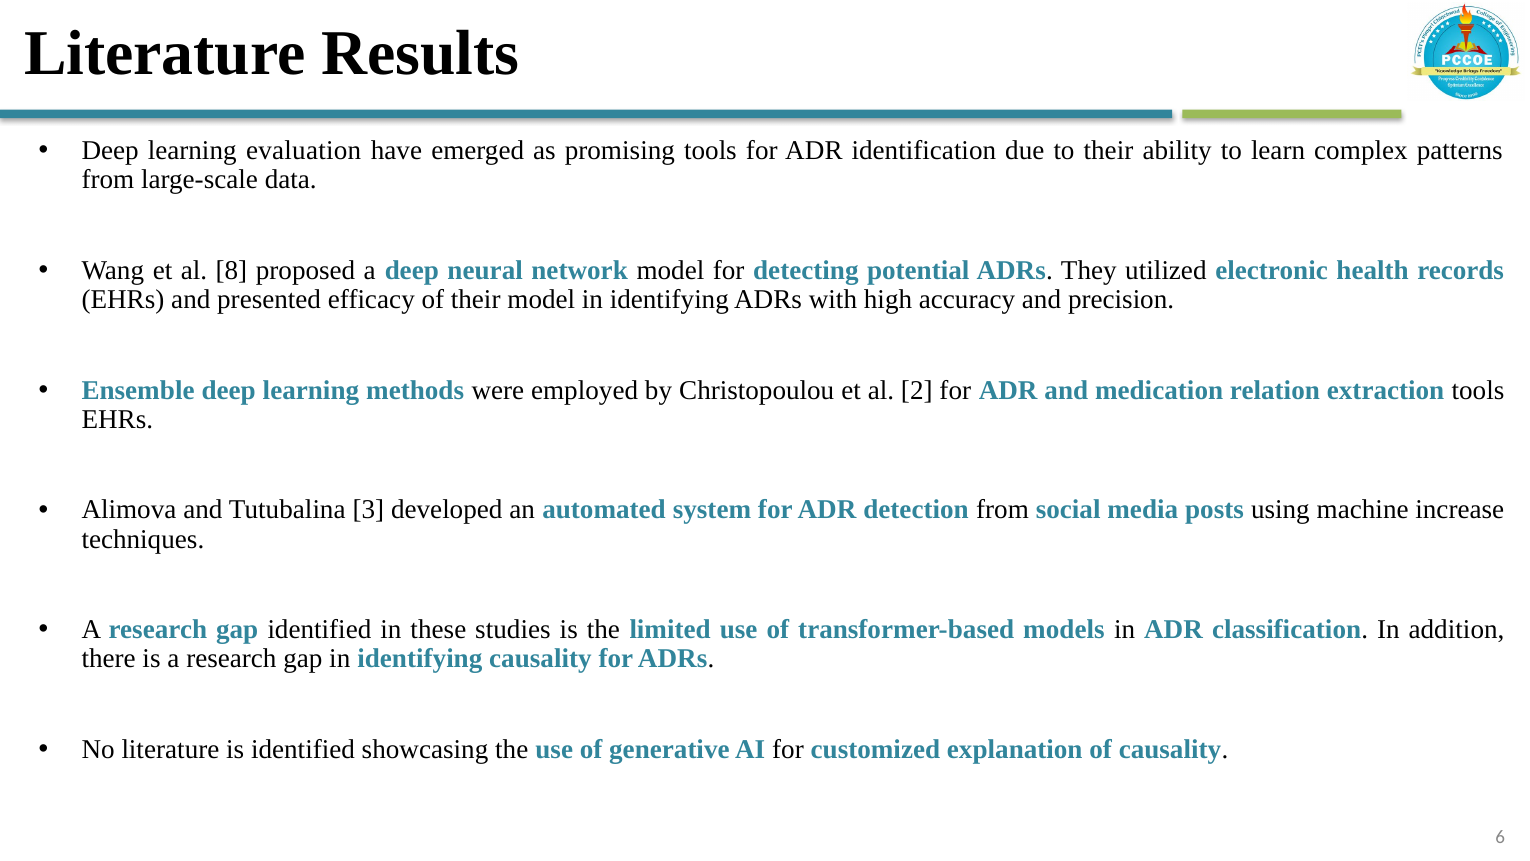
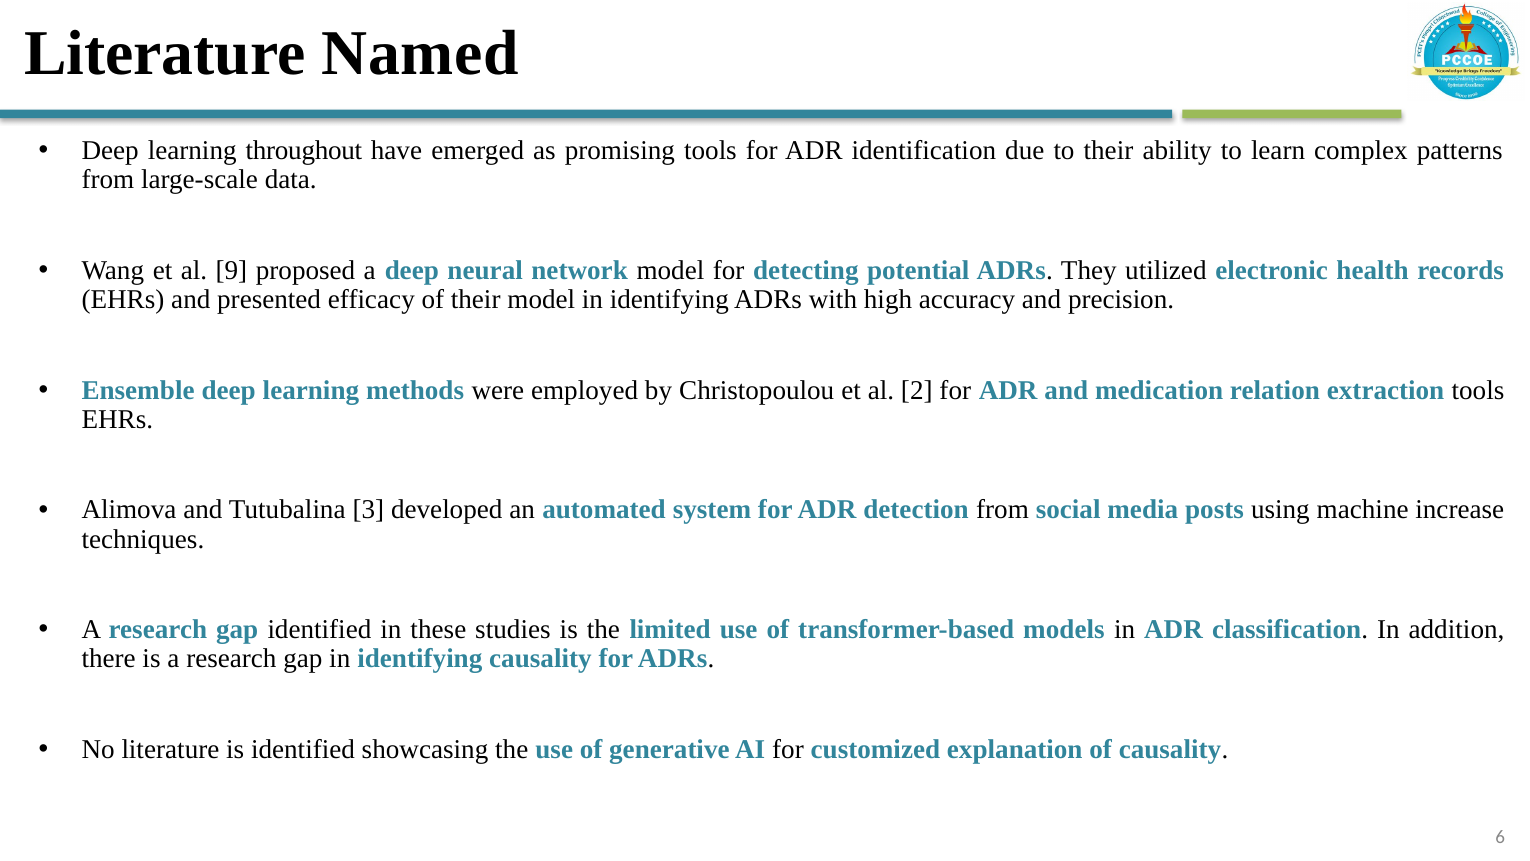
Results: Results -> Named (420, 53)
evaluation: evaluation -> throughout (304, 151)
8: 8 -> 9 (231, 270)
